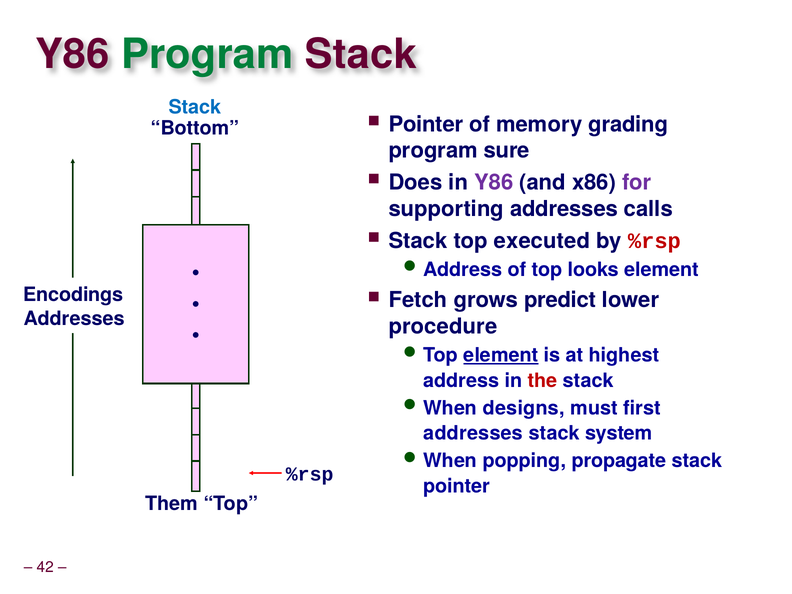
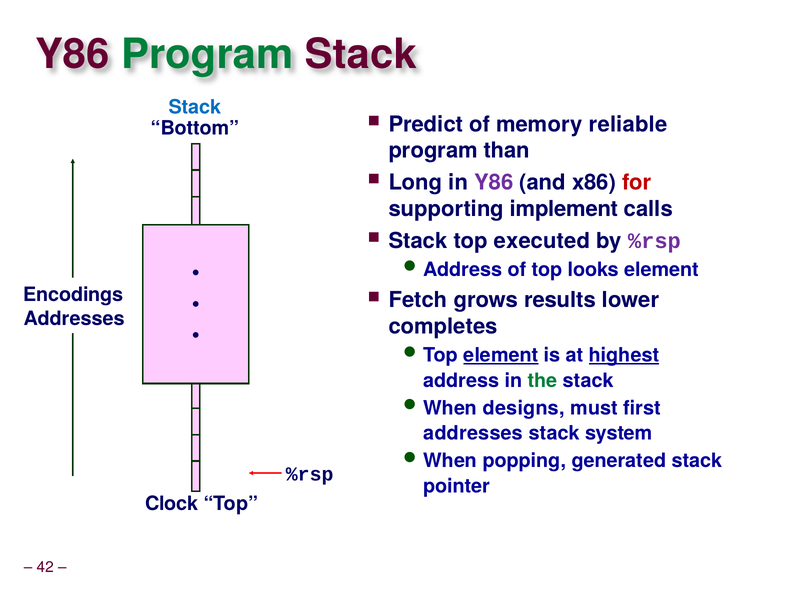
Pointer: Pointer -> Predict (426, 124)
grading: grading -> reliable (628, 124)
sure: sure -> than (507, 151)
Does: Does -> Long (415, 183)
for colour: purple -> red (637, 183)
supporting addresses: addresses -> implement (564, 209)
%rsp colour: red -> purple (654, 241)
predict: predict -> results (560, 300)
procedure: procedure -> completes (443, 327)
highest underline: none -> present (624, 355)
the colour: red -> green (543, 381)
propagate: propagate -> generated (619, 461)
Them: Them -> Clock (172, 504)
